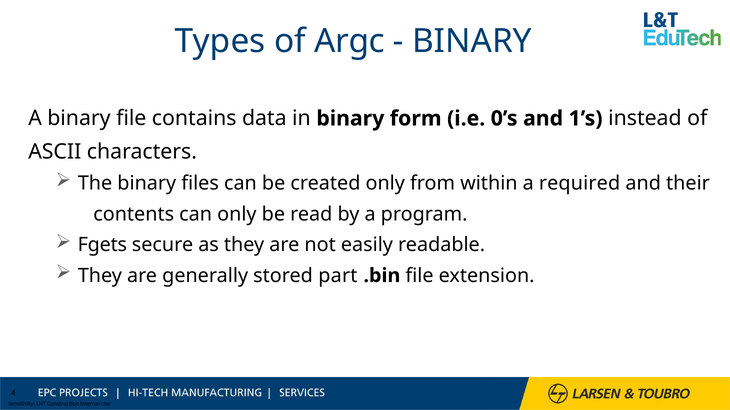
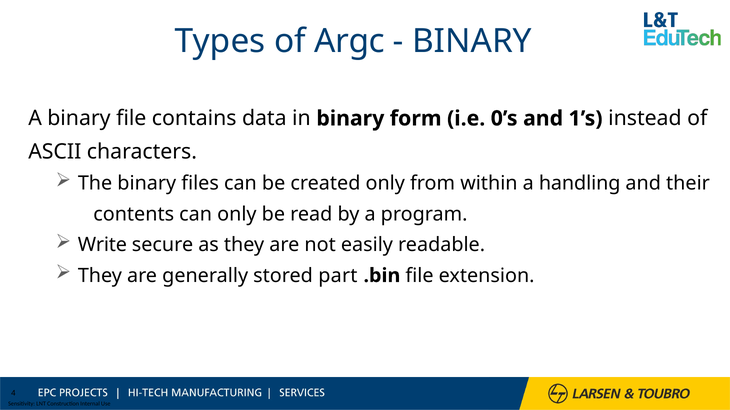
required: required -> handling (580, 184)
Fgets: Fgets -> Write (102, 245)
